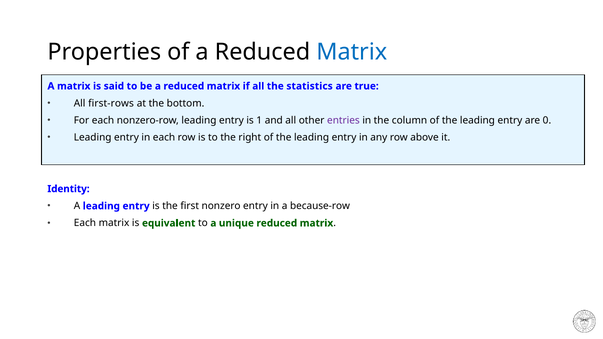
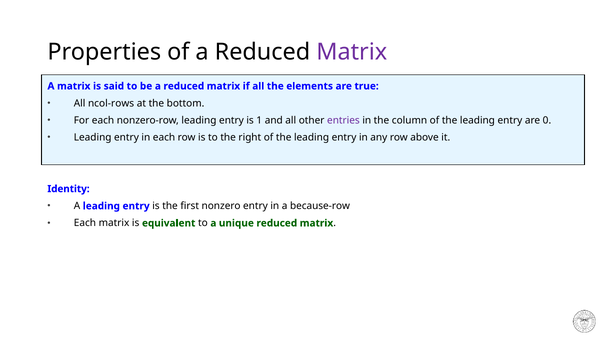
Matrix colour: blue -> purple (352, 52)
statistics: statistics -> elements (310, 86)
first-rows: first-rows -> ncol-rows (111, 103)
